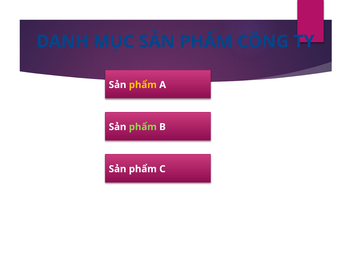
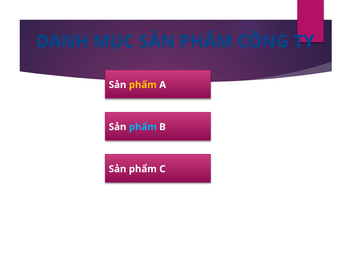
phẩm colour: light green -> light blue (143, 127)
